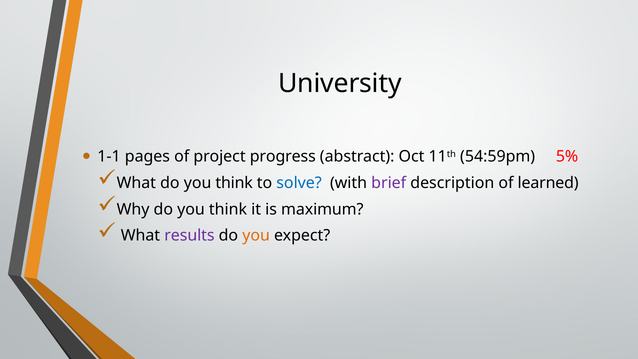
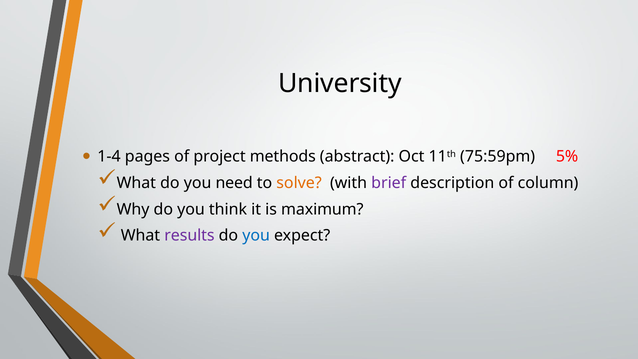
1-1: 1-1 -> 1-4 (109, 157)
progress: progress -> methods (283, 157)
54:59pm: 54:59pm -> 75:59pm (498, 157)
What do you think: think -> need (234, 183)
solve colour: blue -> orange (299, 183)
learned: learned -> column (548, 183)
you colour: orange -> blue (256, 236)
